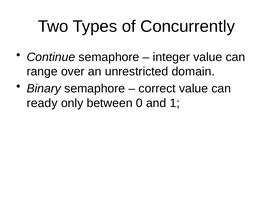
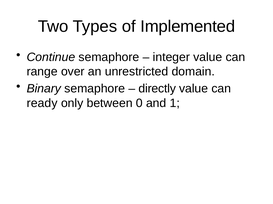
Concurrently: Concurrently -> Implemented (188, 26)
correct: correct -> directly (157, 89)
